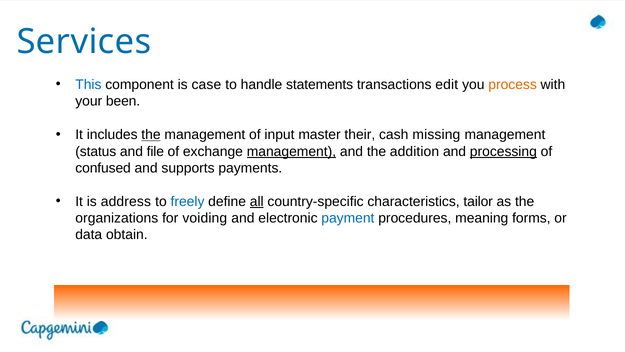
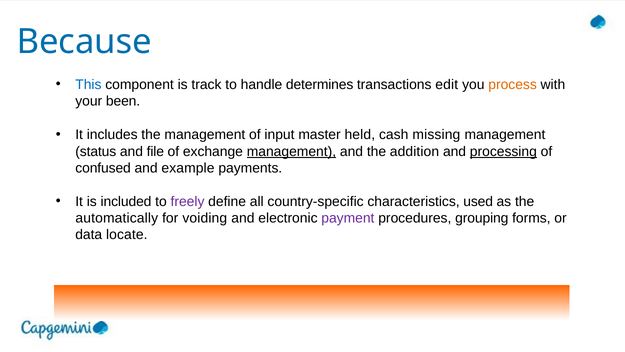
Services: Services -> Because (84, 42)
case: case -> track (206, 85)
statements: statements -> determines (320, 85)
the underline: present -> none (151, 135)
their: their -> held (360, 135)
supports: supports -> example (188, 168)
address: address -> included (126, 201)
freely colour: blue -> purple (187, 201)
all underline: present -> none (257, 201)
tailor: tailor -> used (478, 201)
organizations: organizations -> automatically (117, 218)
payment colour: blue -> purple (348, 218)
meaning: meaning -> grouping (482, 218)
obtain: obtain -> locate (127, 235)
